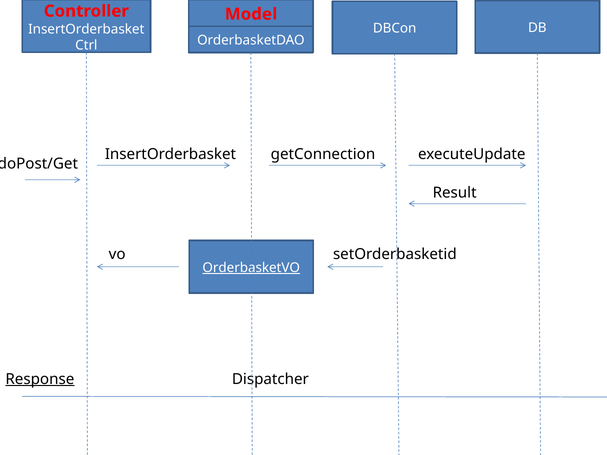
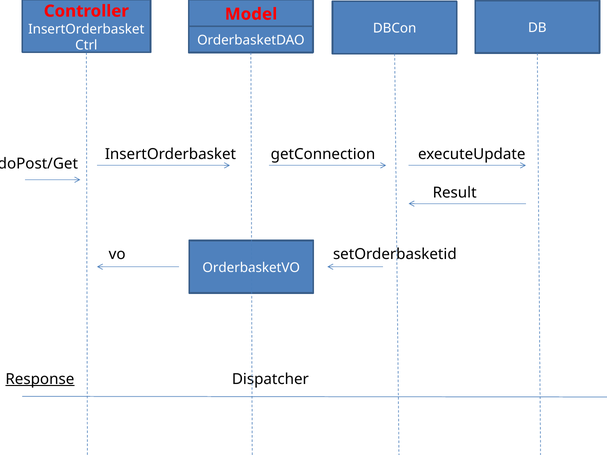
OrderbasketVO underline: present -> none (251, 268)
